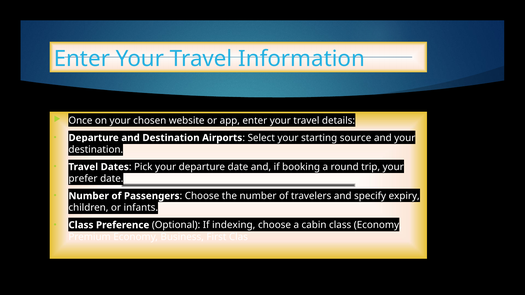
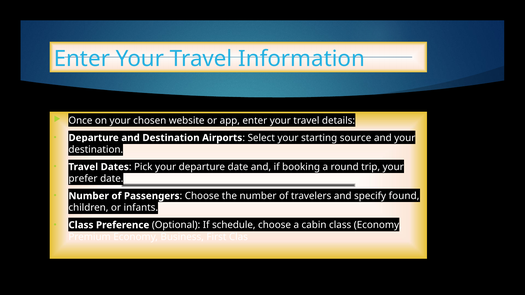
expiry: expiry -> found (404, 196)
indexing: indexing -> schedule (234, 225)
